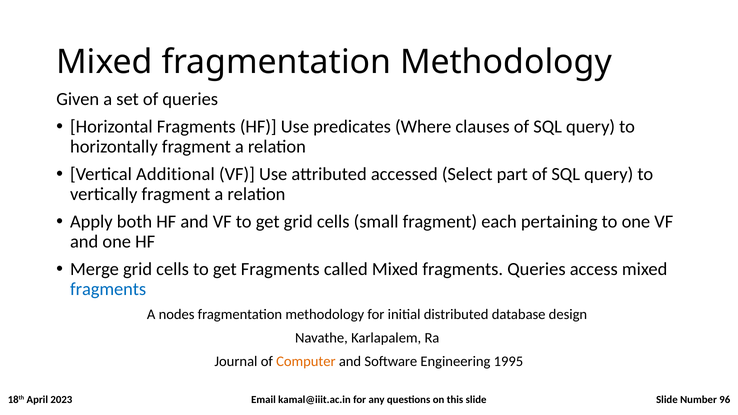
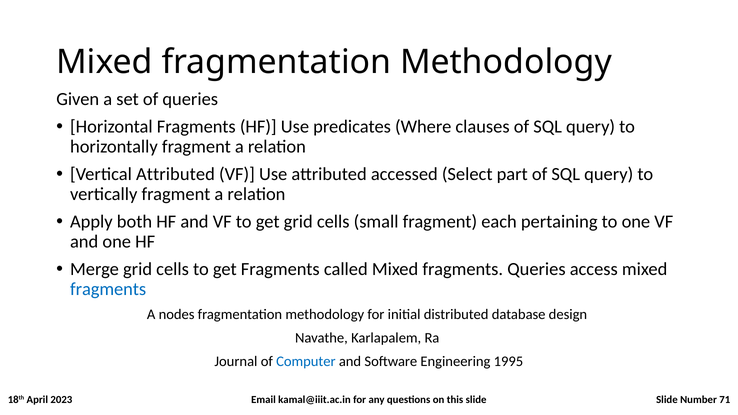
Vertical Additional: Additional -> Attributed (175, 174)
Computer colour: orange -> blue (306, 362)
96: 96 -> 71 (725, 400)
